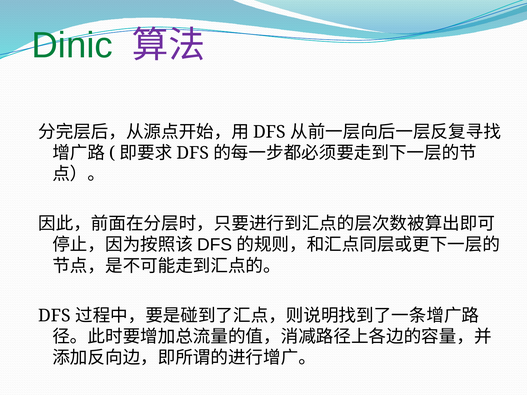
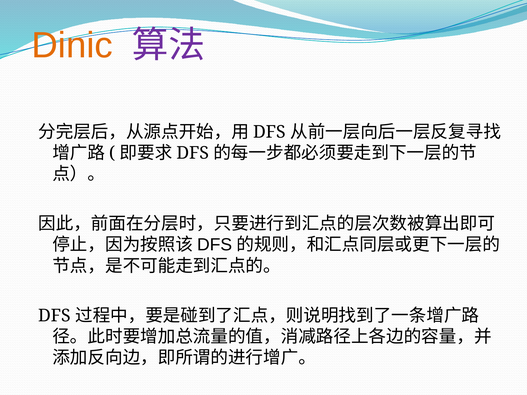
Dinic colour: green -> orange (72, 46)
